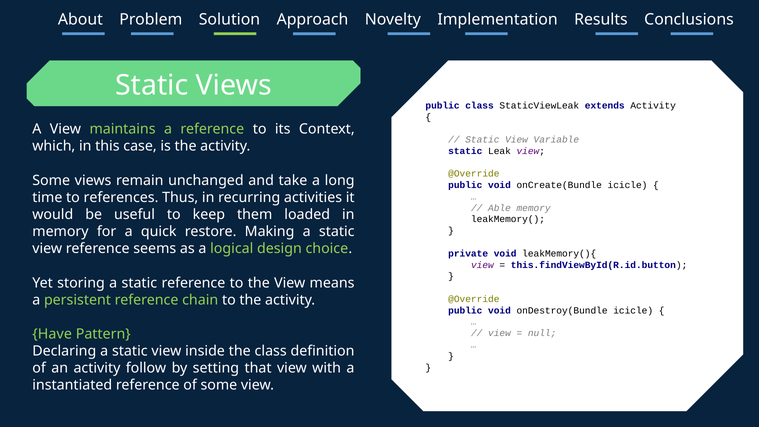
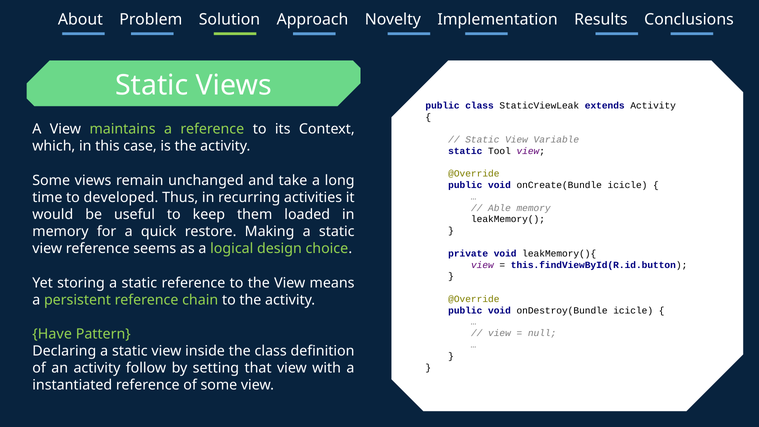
Leak: Leak -> Tool (499, 151)
references: references -> developed (121, 197)
